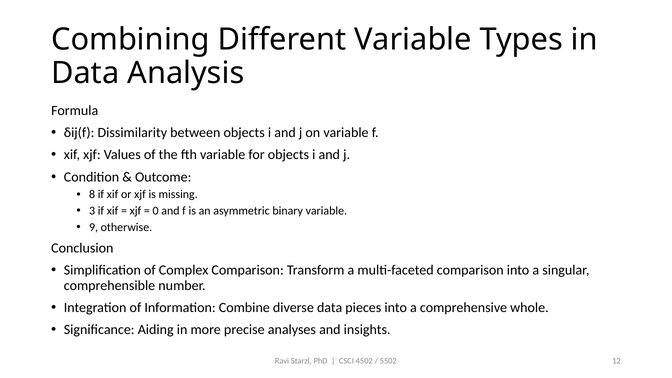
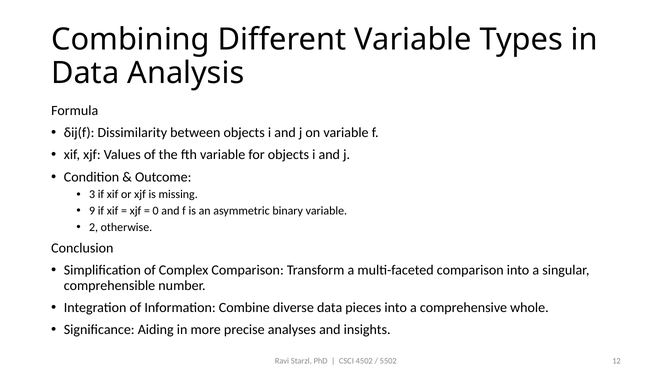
8: 8 -> 3 (92, 194)
3: 3 -> 9 (92, 211)
9: 9 -> 2 (94, 227)
